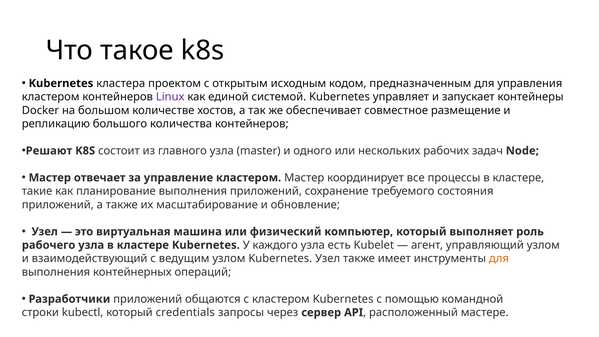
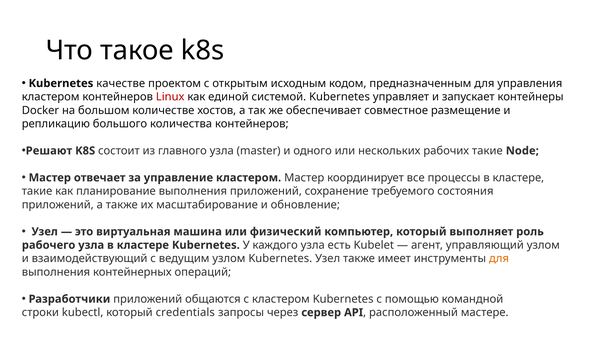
кластера: кластера -> качестве (121, 83)
Linux colour: purple -> red (170, 97)
рабочих задач: задач -> такие (487, 151)
